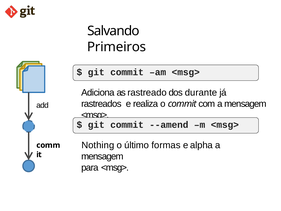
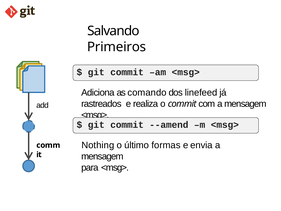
rastreado: rastreado -> comando (147, 92)
durante: durante -> linefeed (201, 92)
alpha: alpha -> envia (201, 145)
